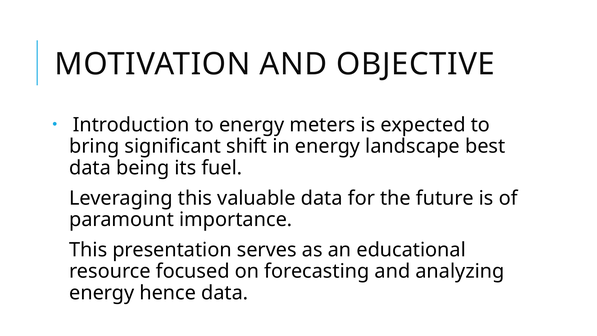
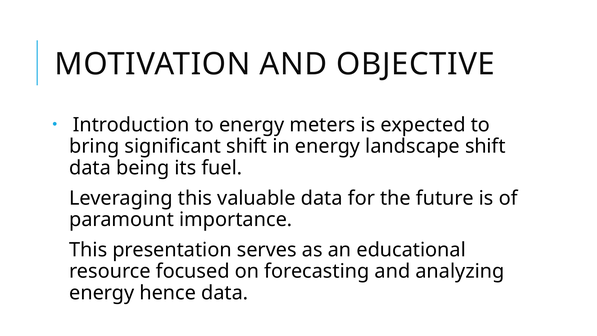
landscape best: best -> shift (485, 146)
